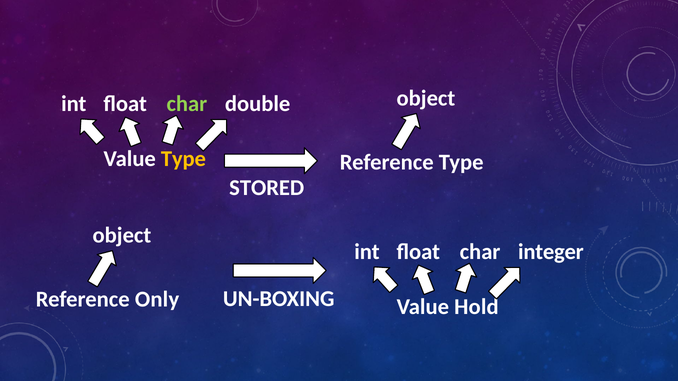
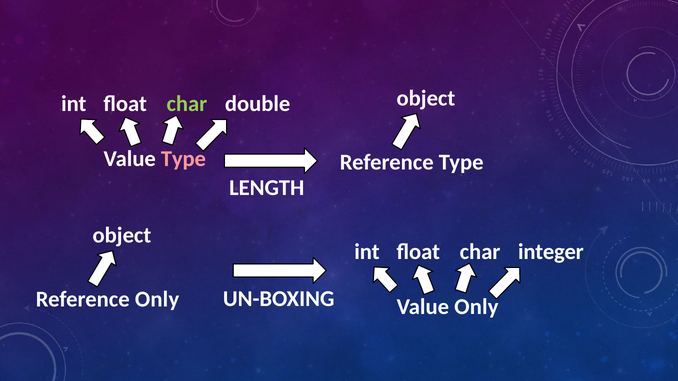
Type colour: yellow -> pink (183, 159)
STORED: STORED -> LENGTH (267, 188)
Value Hold: Hold -> Only (476, 307)
